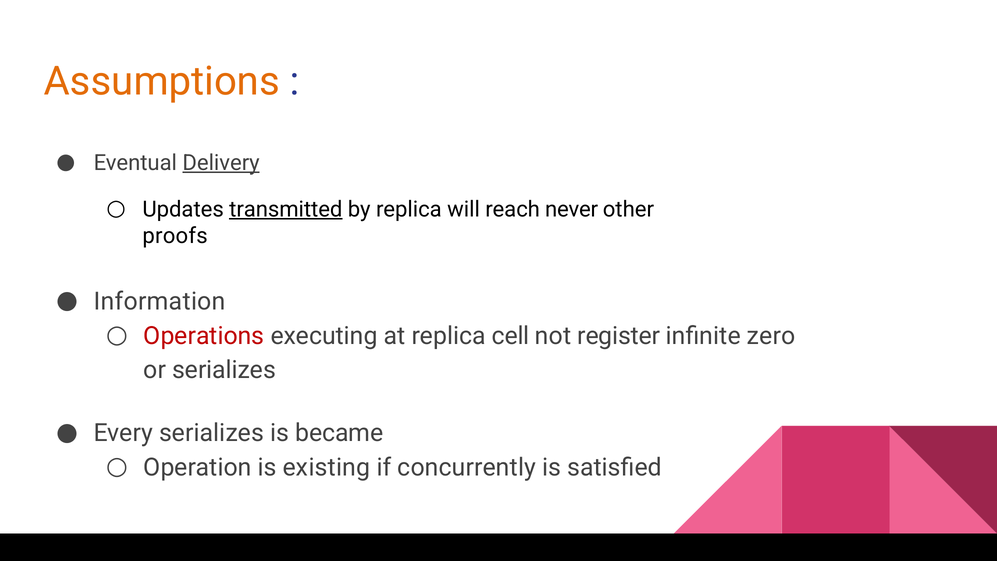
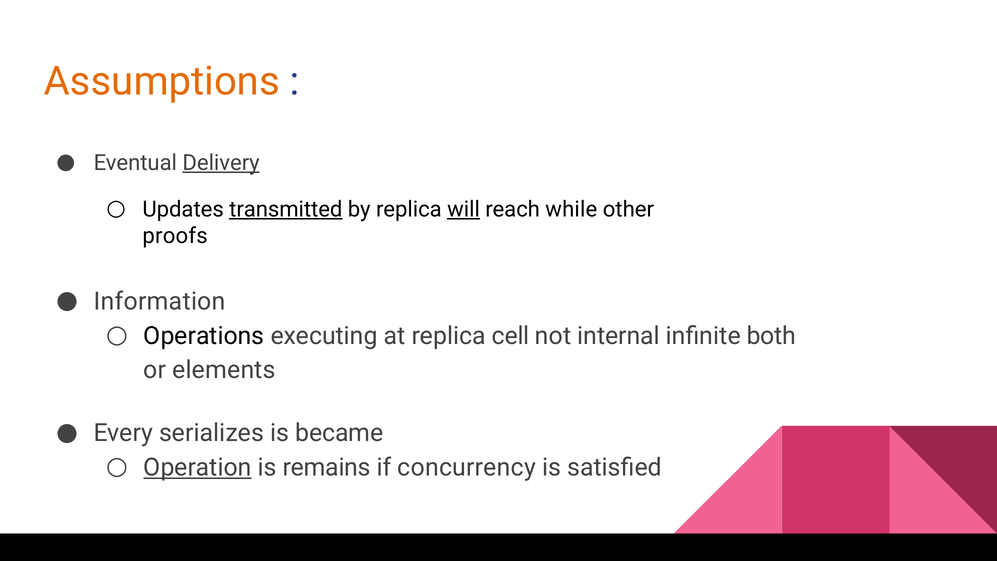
will underline: none -> present (464, 209)
never: never -> while (571, 209)
Operations colour: red -> black (204, 336)
register: register -> internal (619, 336)
zero: zero -> both (771, 336)
or serializes: serializes -> elements (224, 370)
Operation underline: none -> present (197, 468)
existing: existing -> remains (327, 468)
concurrently: concurrently -> concurrency (467, 468)
